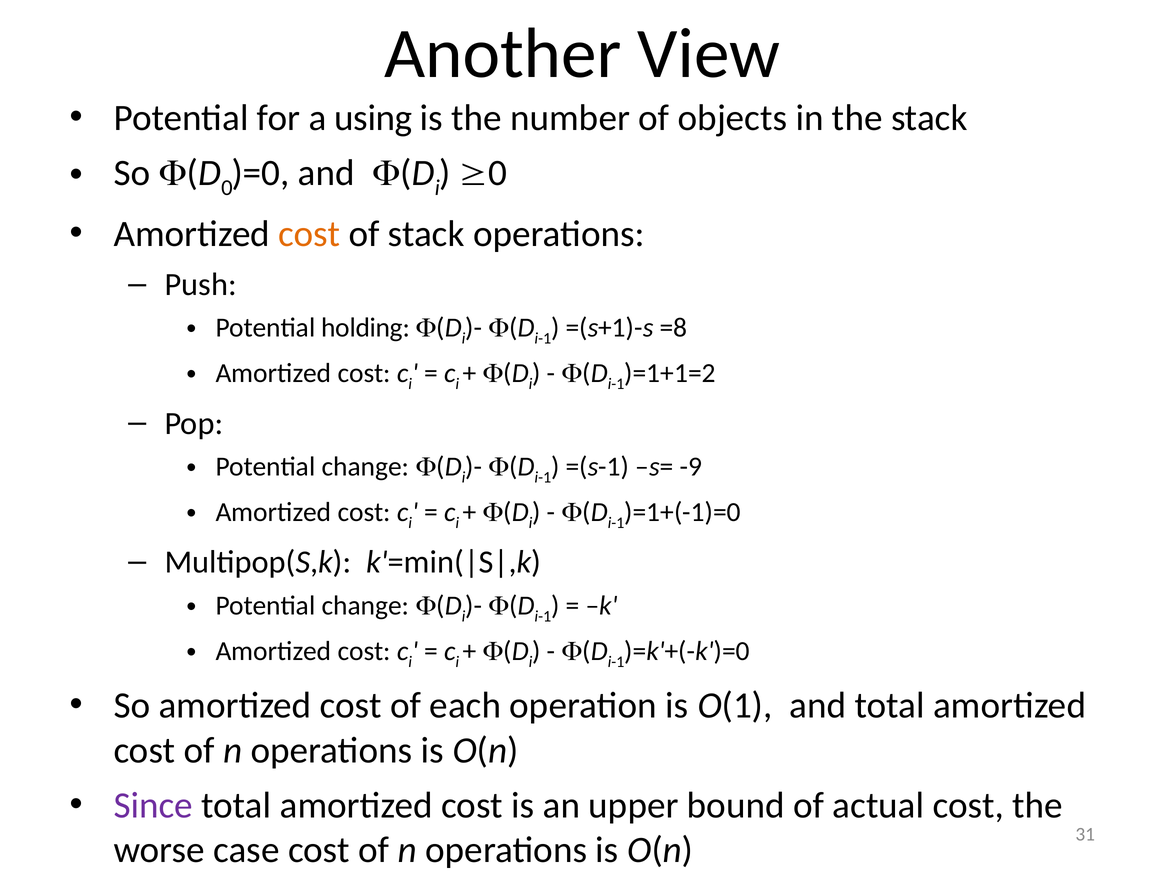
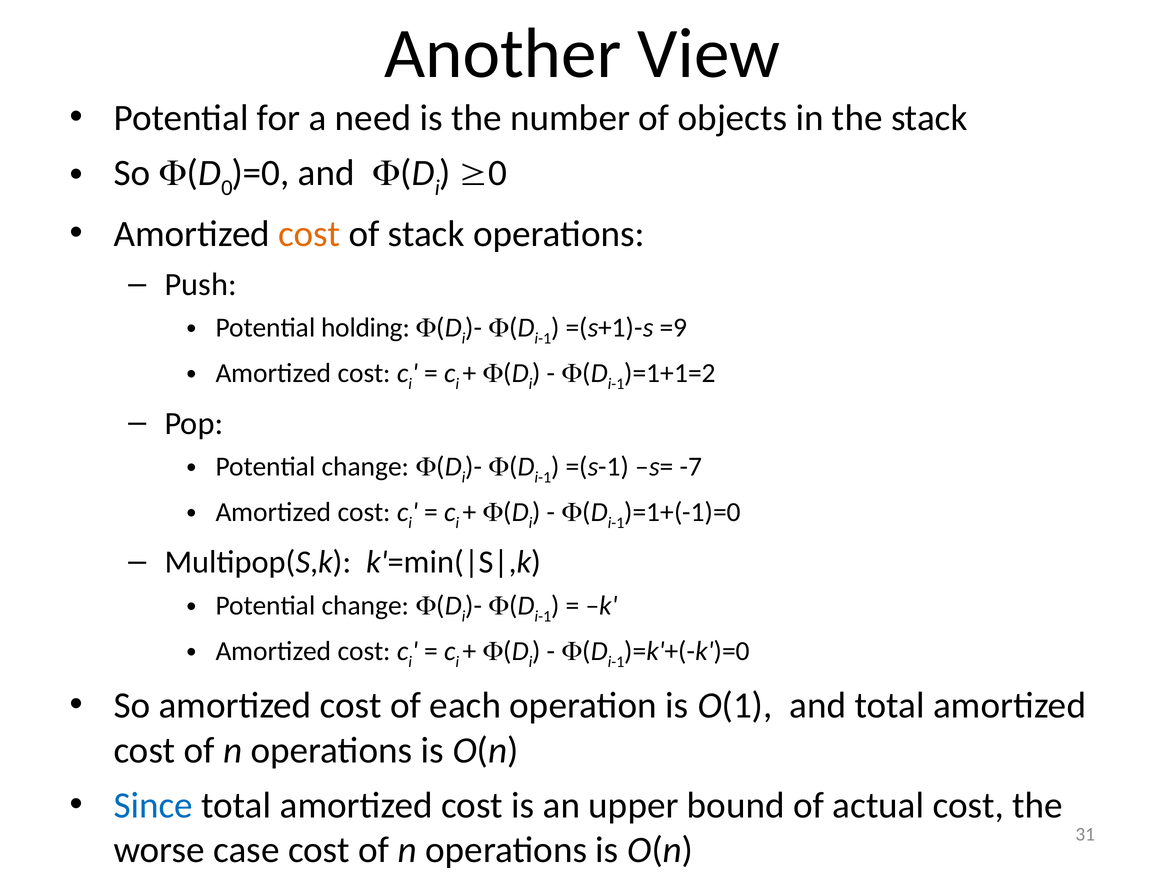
using: using -> need (373, 118)
=8: =8 -> =9 (673, 328)
-9: -9 -> -7 (691, 467)
Since colour: purple -> blue (153, 805)
